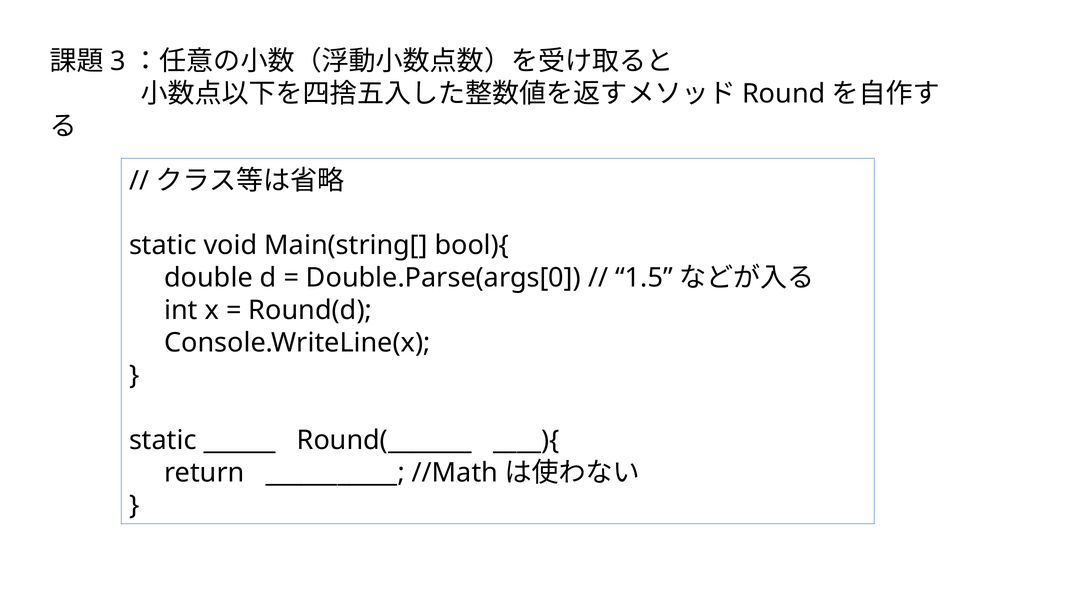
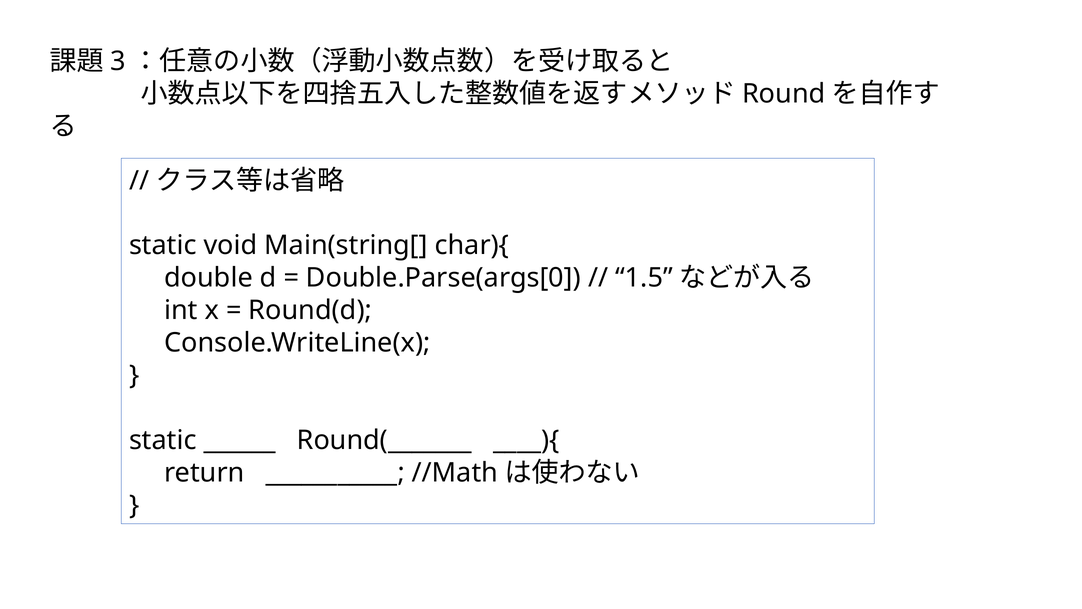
bool){: bool){ -> char){ (472, 245)
